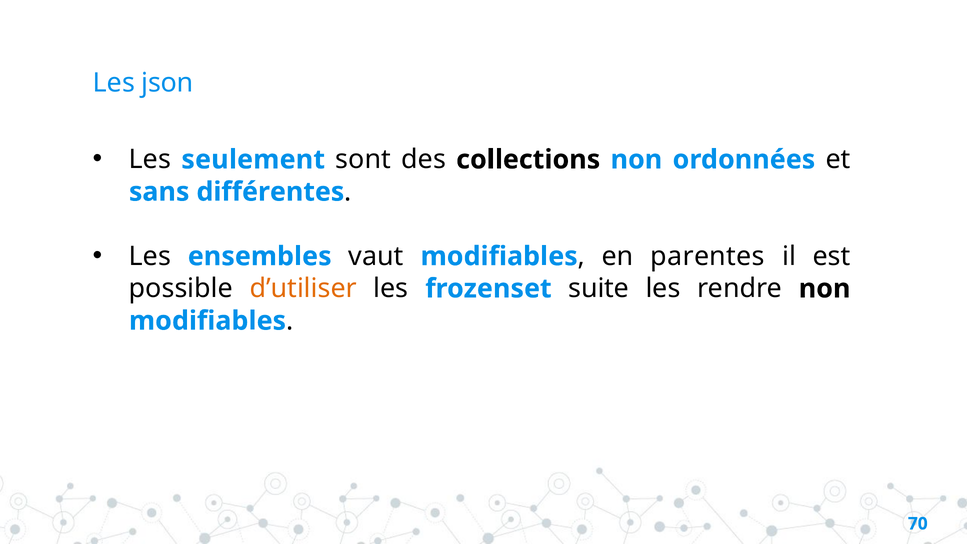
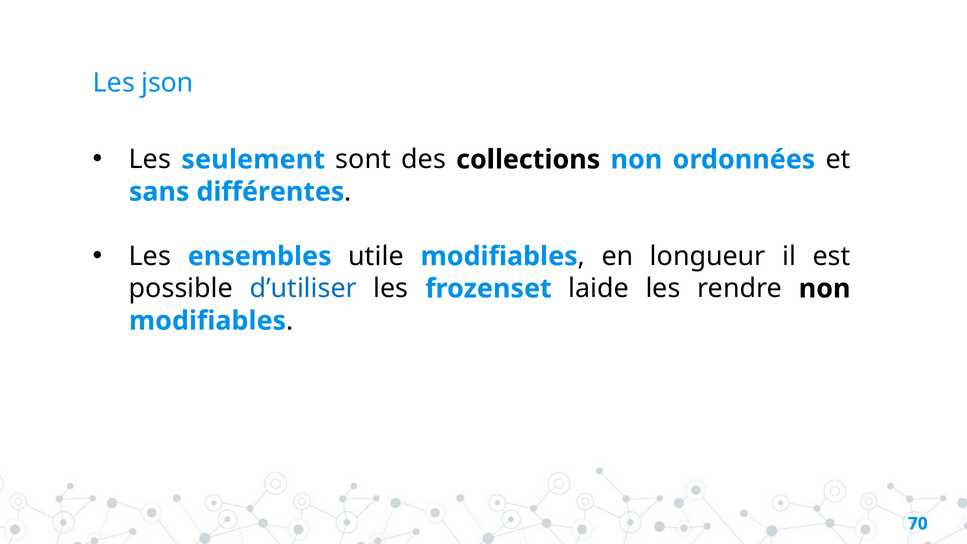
vaut: vaut -> utile (376, 256)
parentes: parentes -> longueur (708, 256)
d’utiliser colour: orange -> blue (303, 289)
suite: suite -> laide (599, 289)
